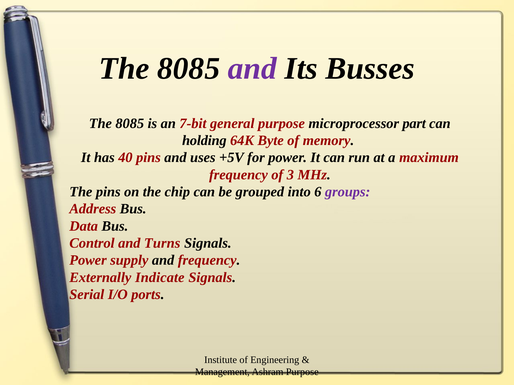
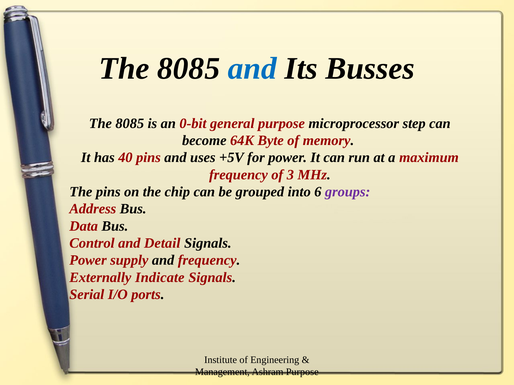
and colour: purple -> blue (252, 69)
7-bit: 7-bit -> 0-bit (193, 124)
part: part -> step (414, 124)
holding: holding -> become (204, 141)
Turns: Turns -> Detail (162, 243)
